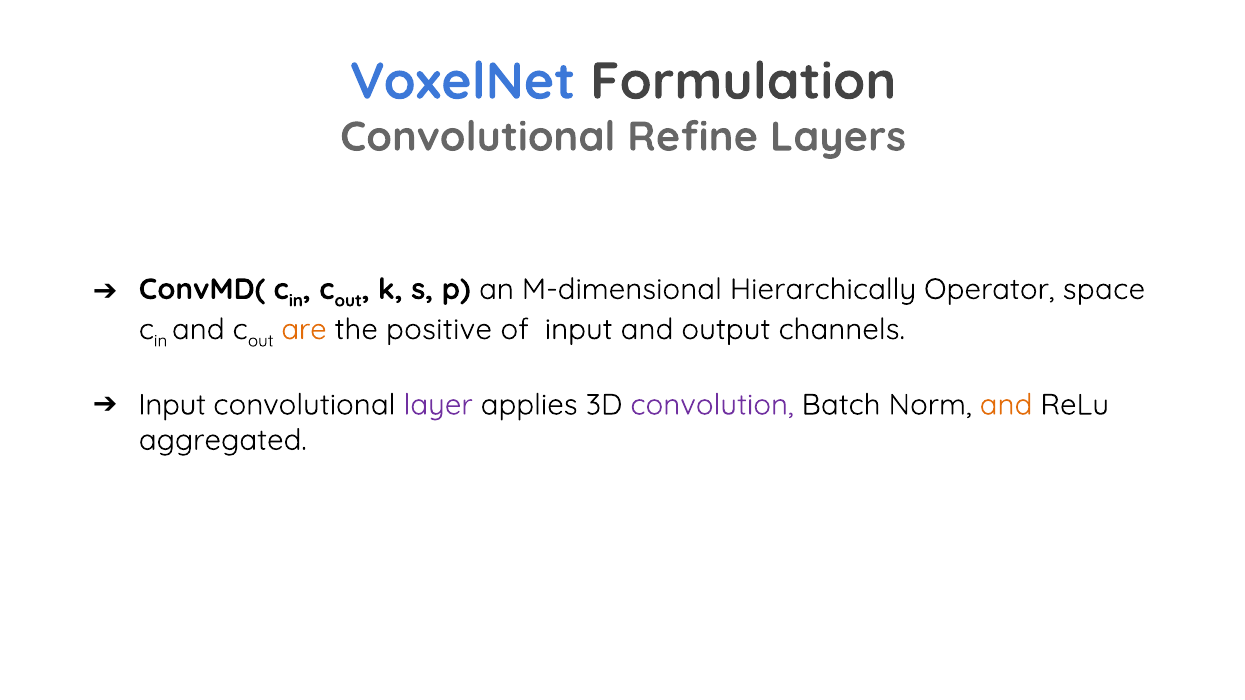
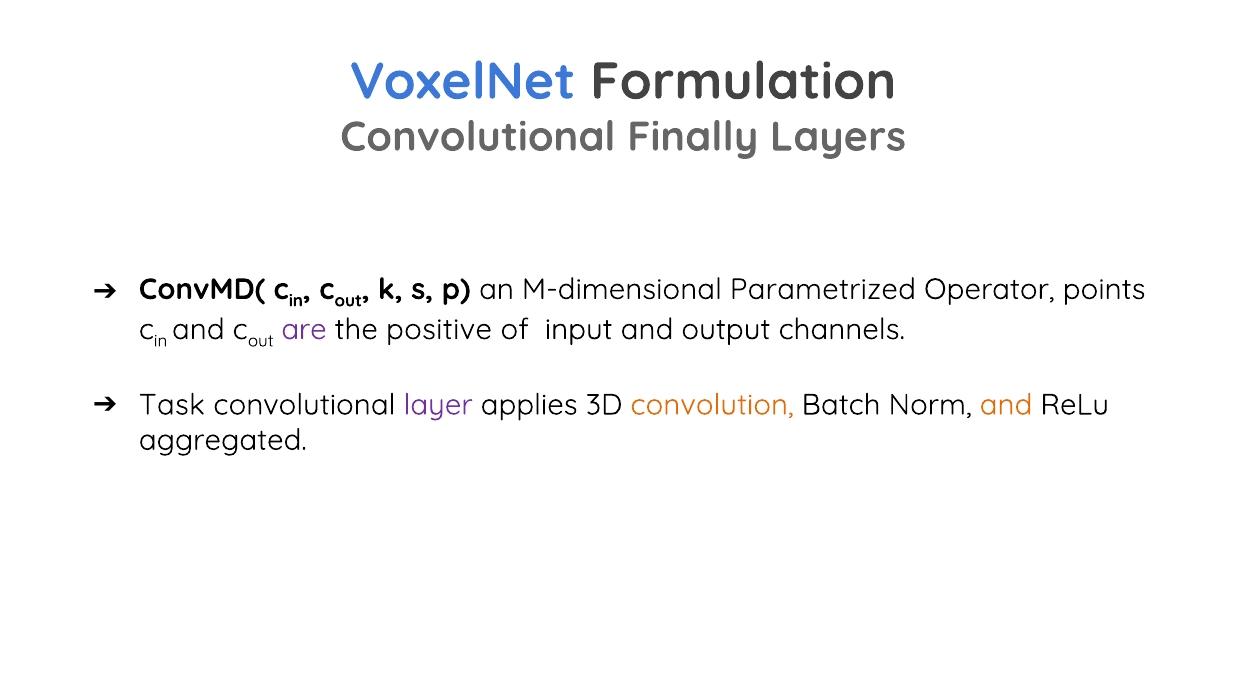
Refine: Refine -> Finally (693, 137)
Hierarchically: Hierarchically -> Parametrized (823, 289)
space: space -> points (1104, 289)
are colour: orange -> purple (304, 330)
Input: Input -> Task (172, 405)
convolution colour: purple -> orange (712, 405)
